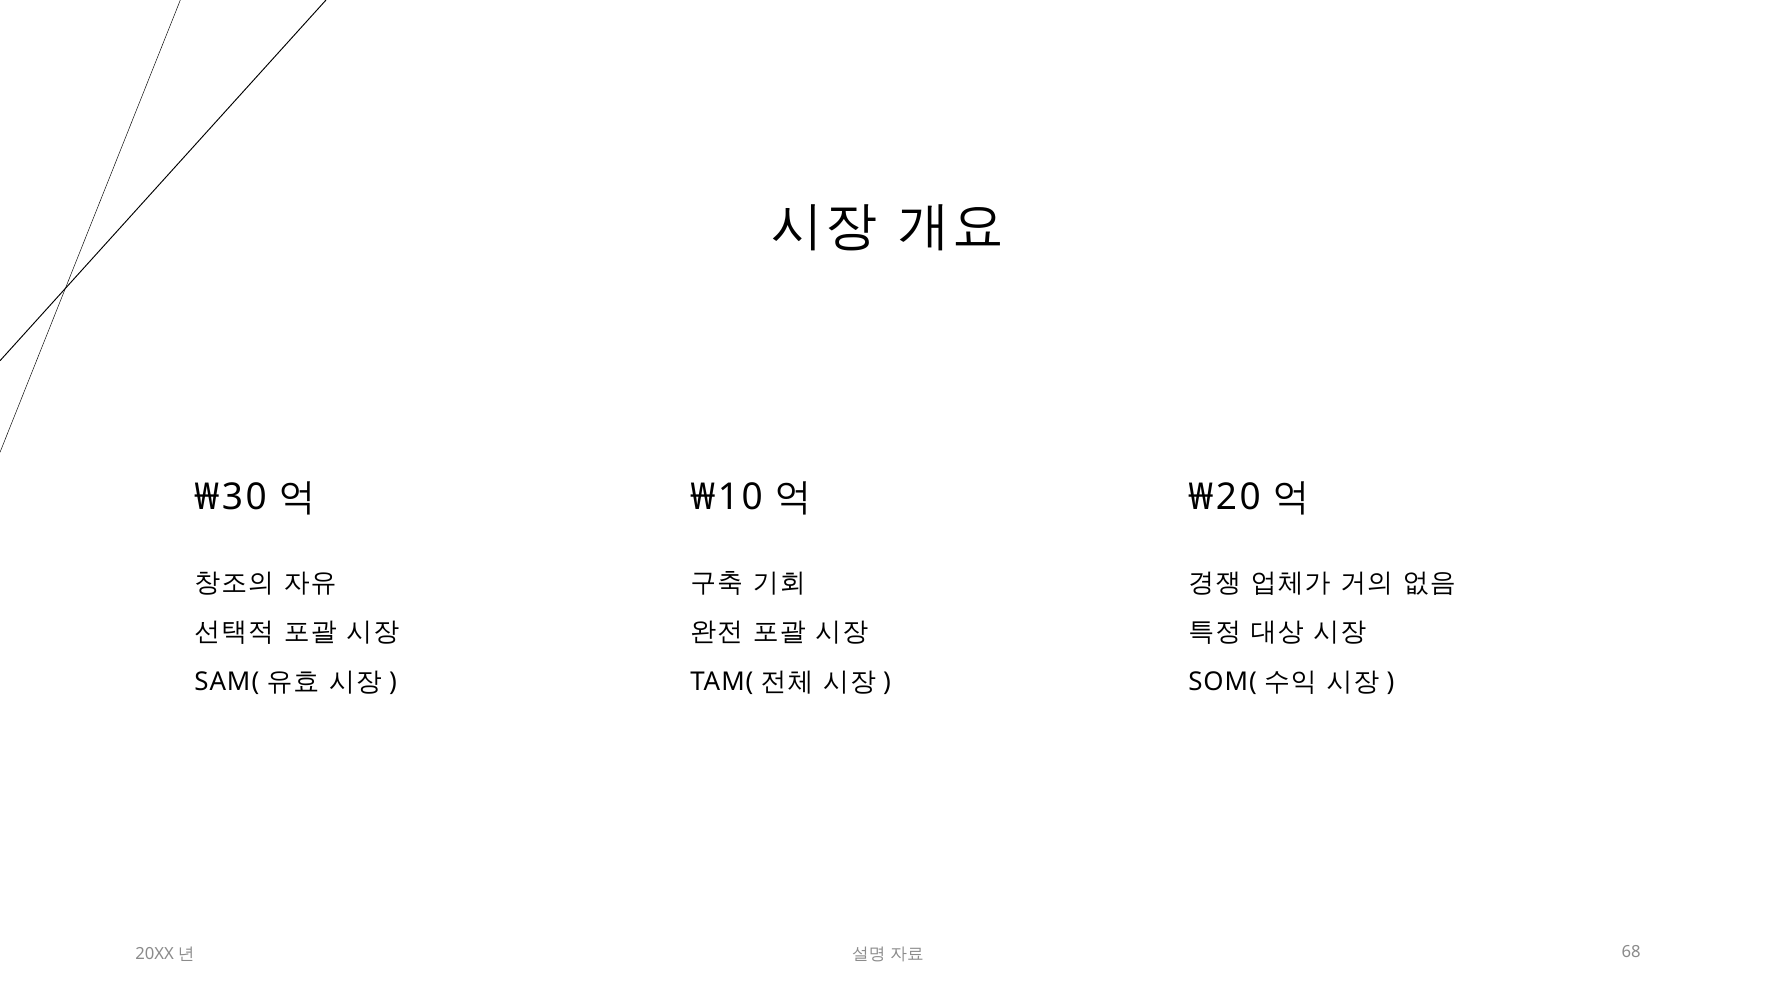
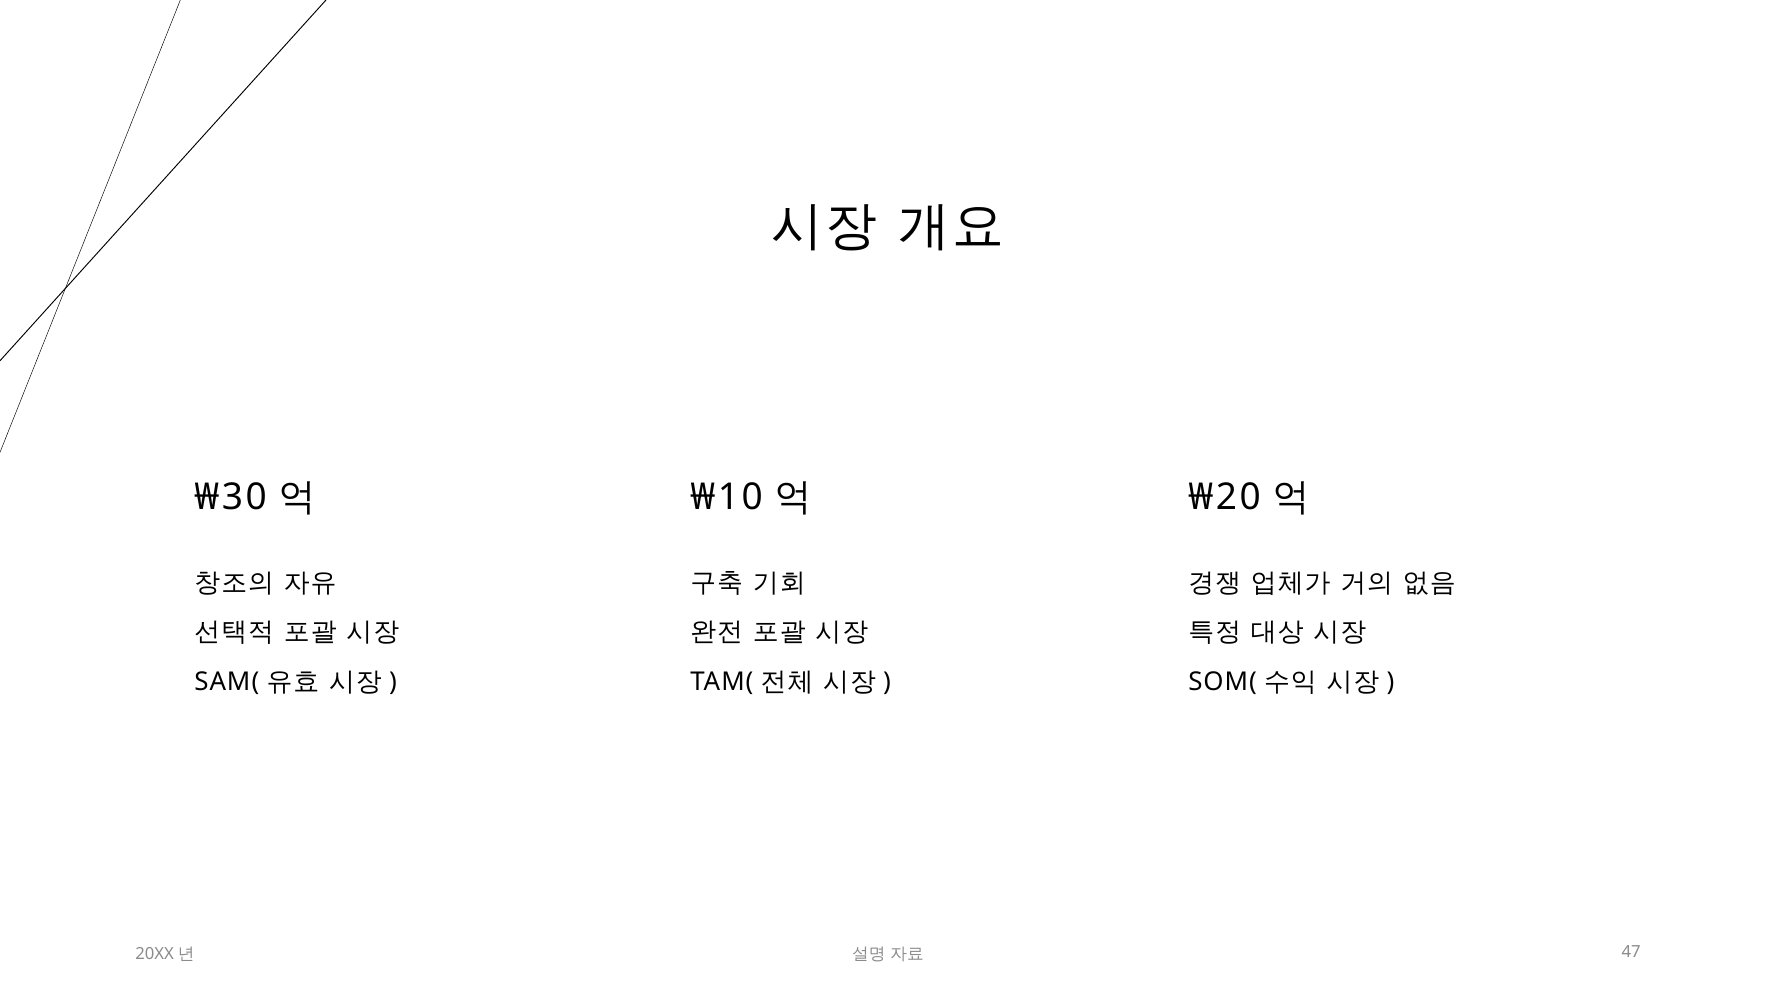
68: 68 -> 47 (1631, 952)
